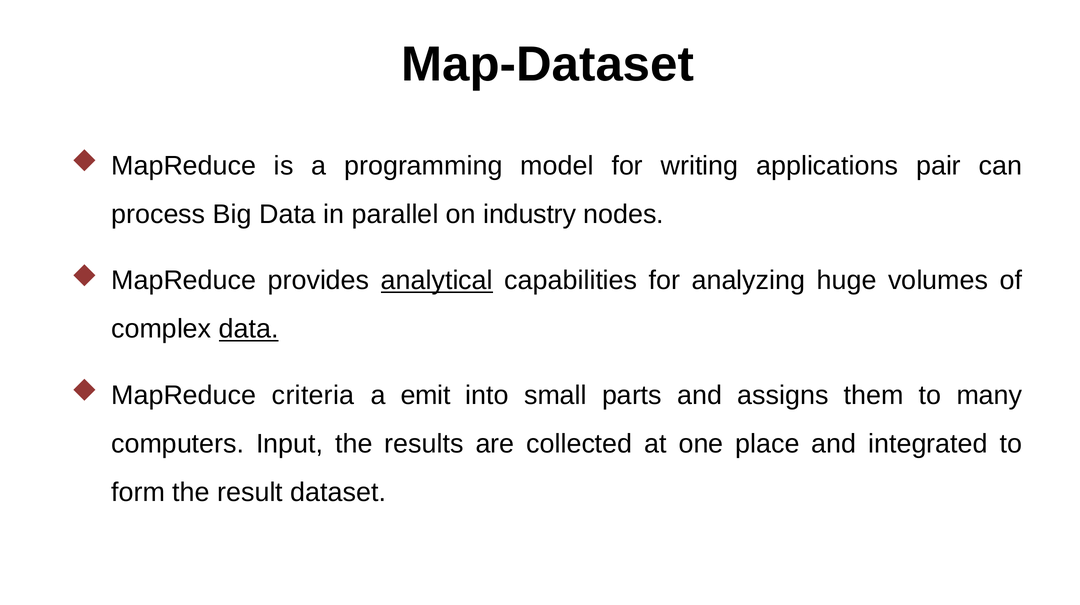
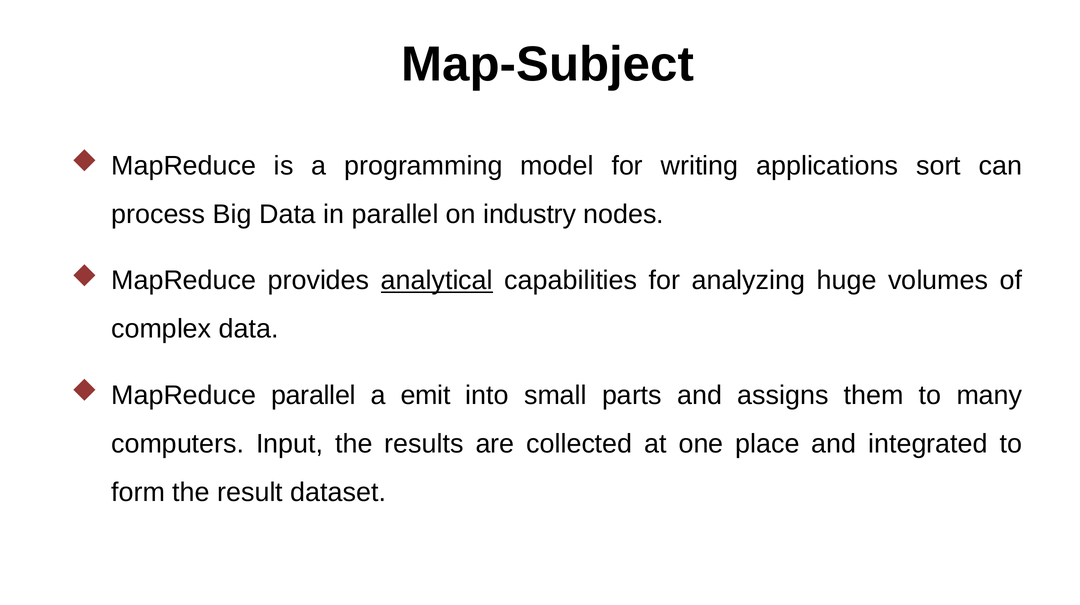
Map-Dataset: Map-Dataset -> Map-Subject (548, 64)
pair: pair -> sort (939, 166)
data underline: present -> none (249, 329)
MapReduce criteria: criteria -> parallel (313, 395)
